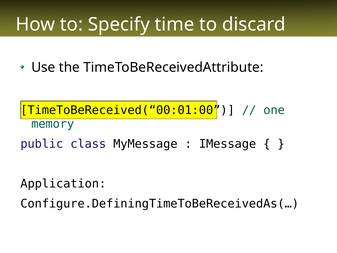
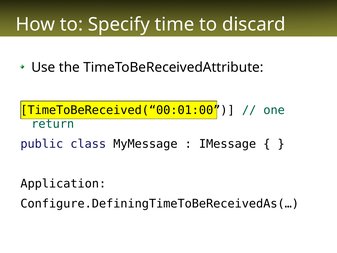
memory: memory -> return (53, 124)
